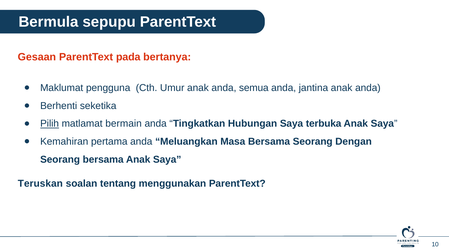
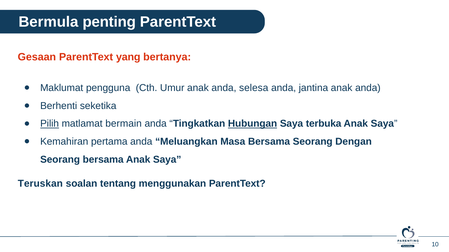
sepupu: sepupu -> penting (109, 22)
pada: pada -> yang (128, 57)
semua: semua -> selesa (254, 88)
Hubungan underline: none -> present (253, 124)
